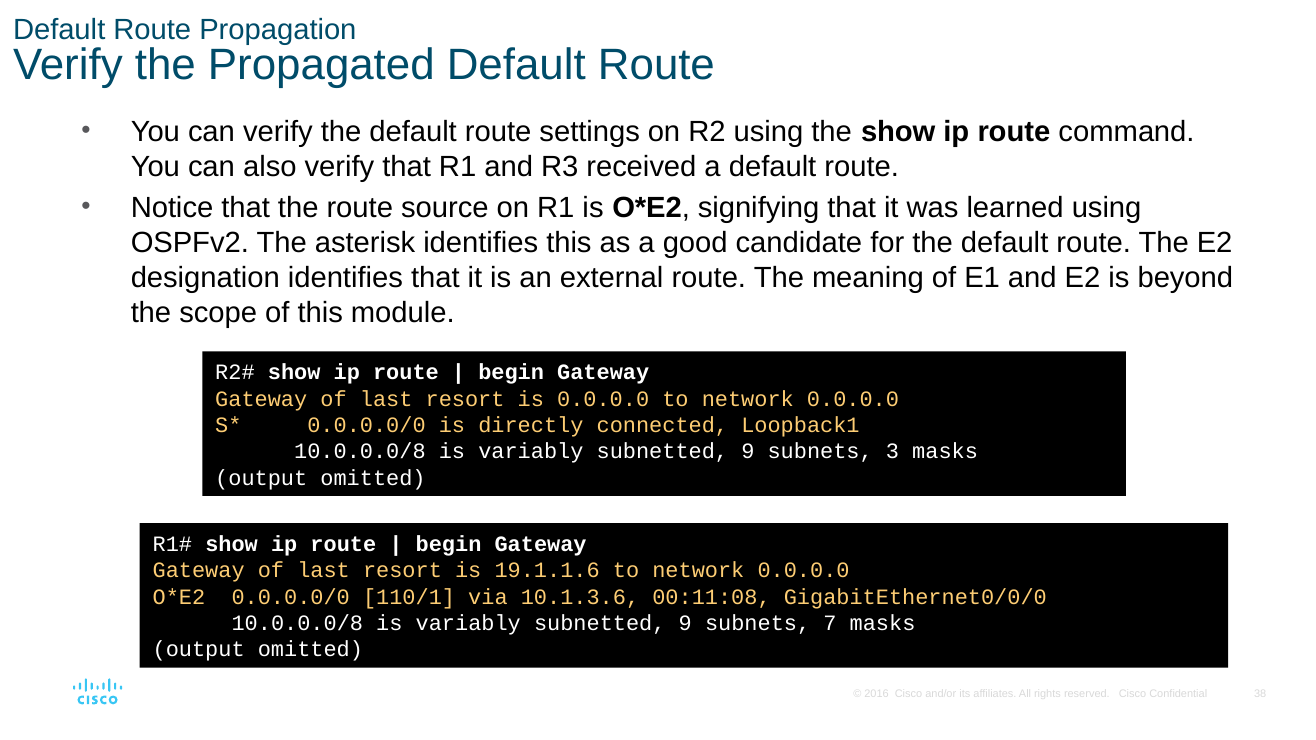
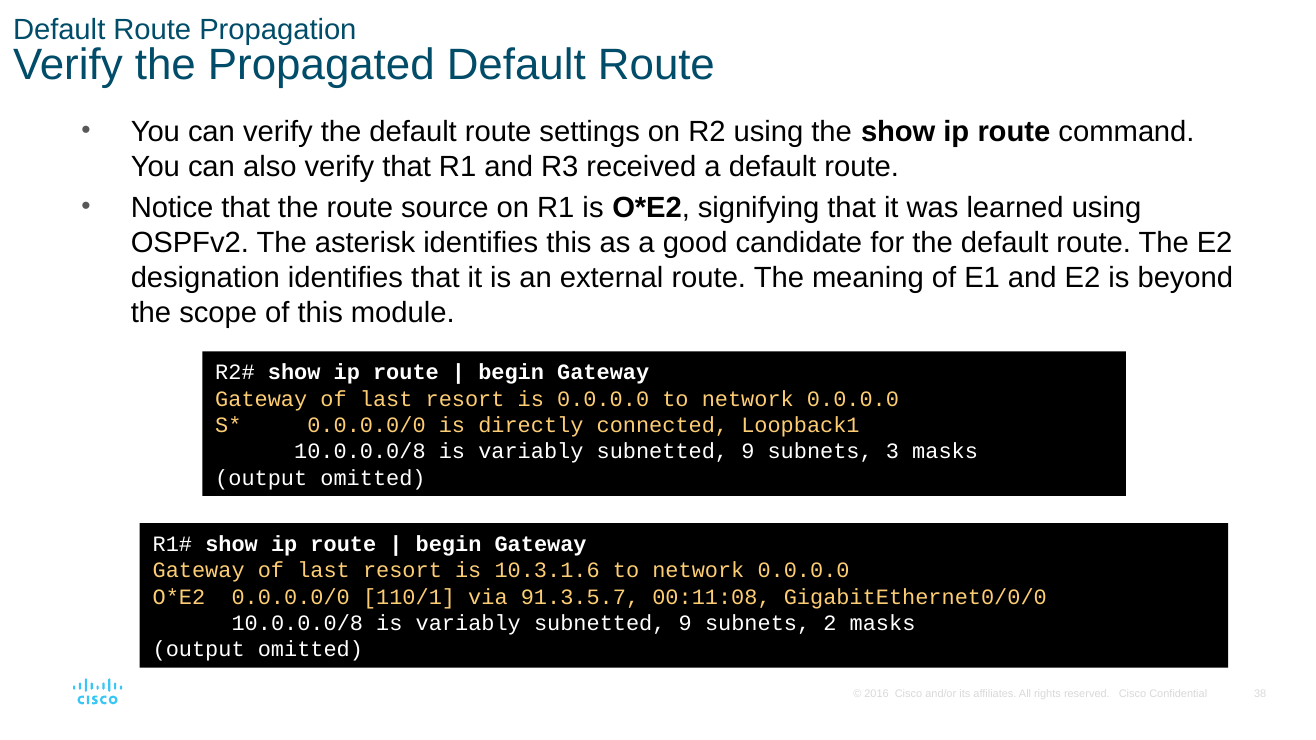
19.1.1.6: 19.1.1.6 -> 10.3.1.6 (547, 571)
10.1.3.6: 10.1.3.6 -> 91.3.5.7 (580, 597)
7: 7 -> 2 (830, 624)
